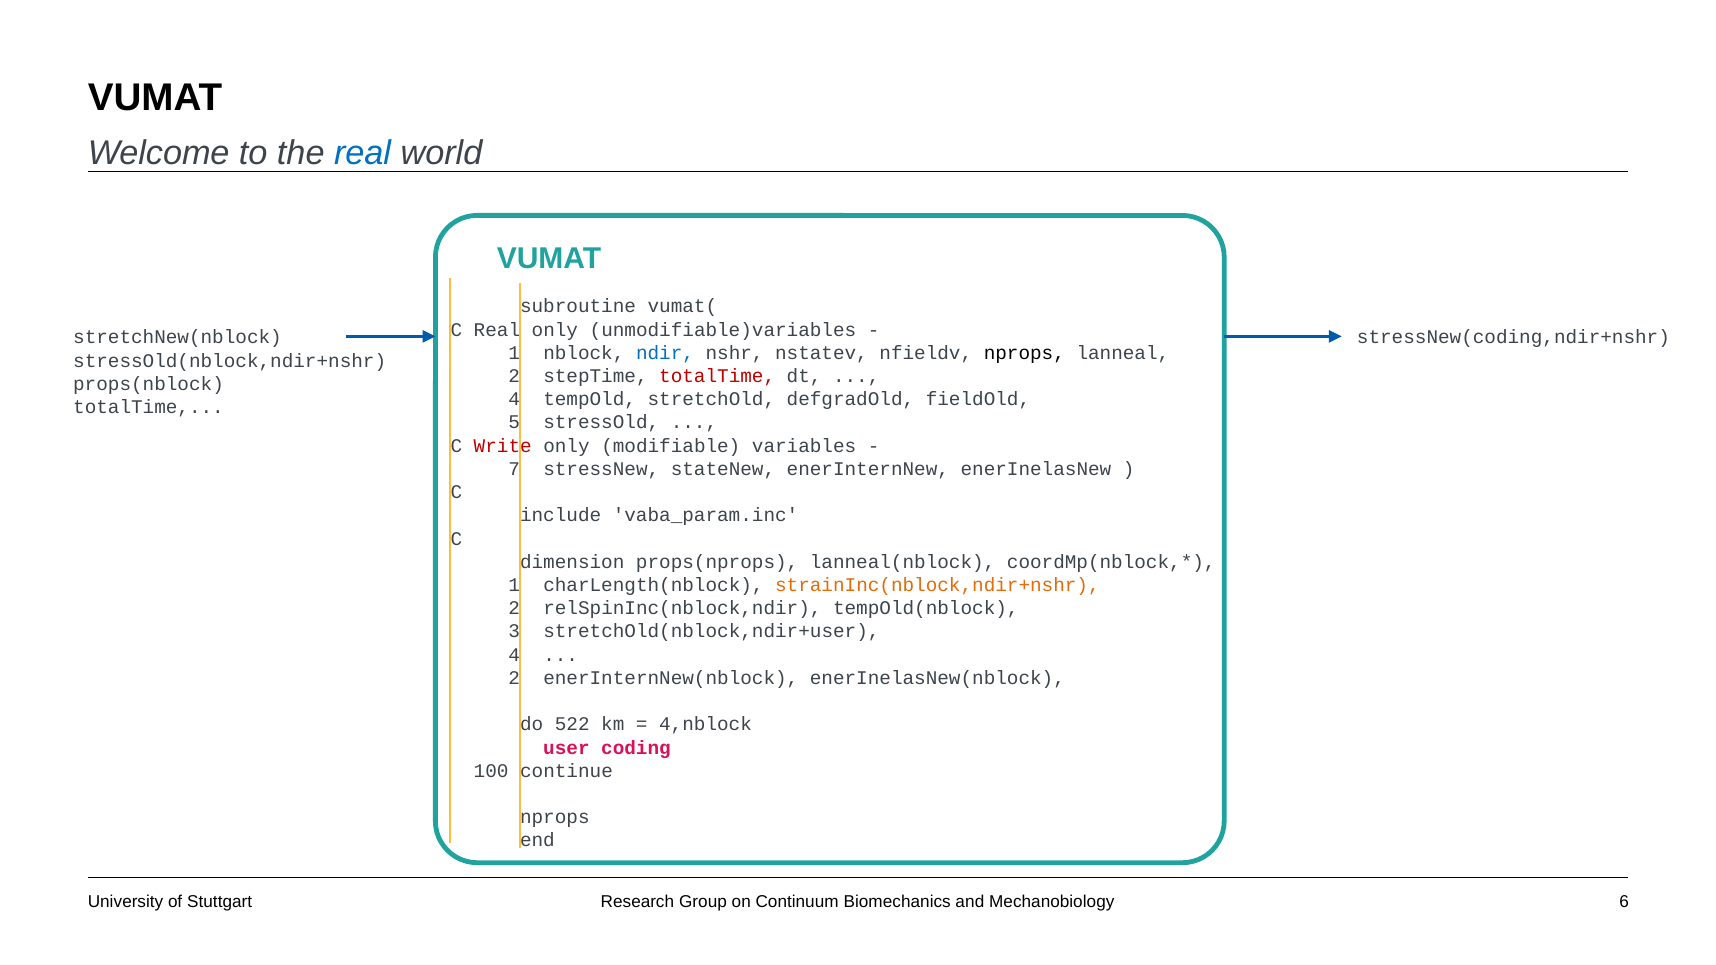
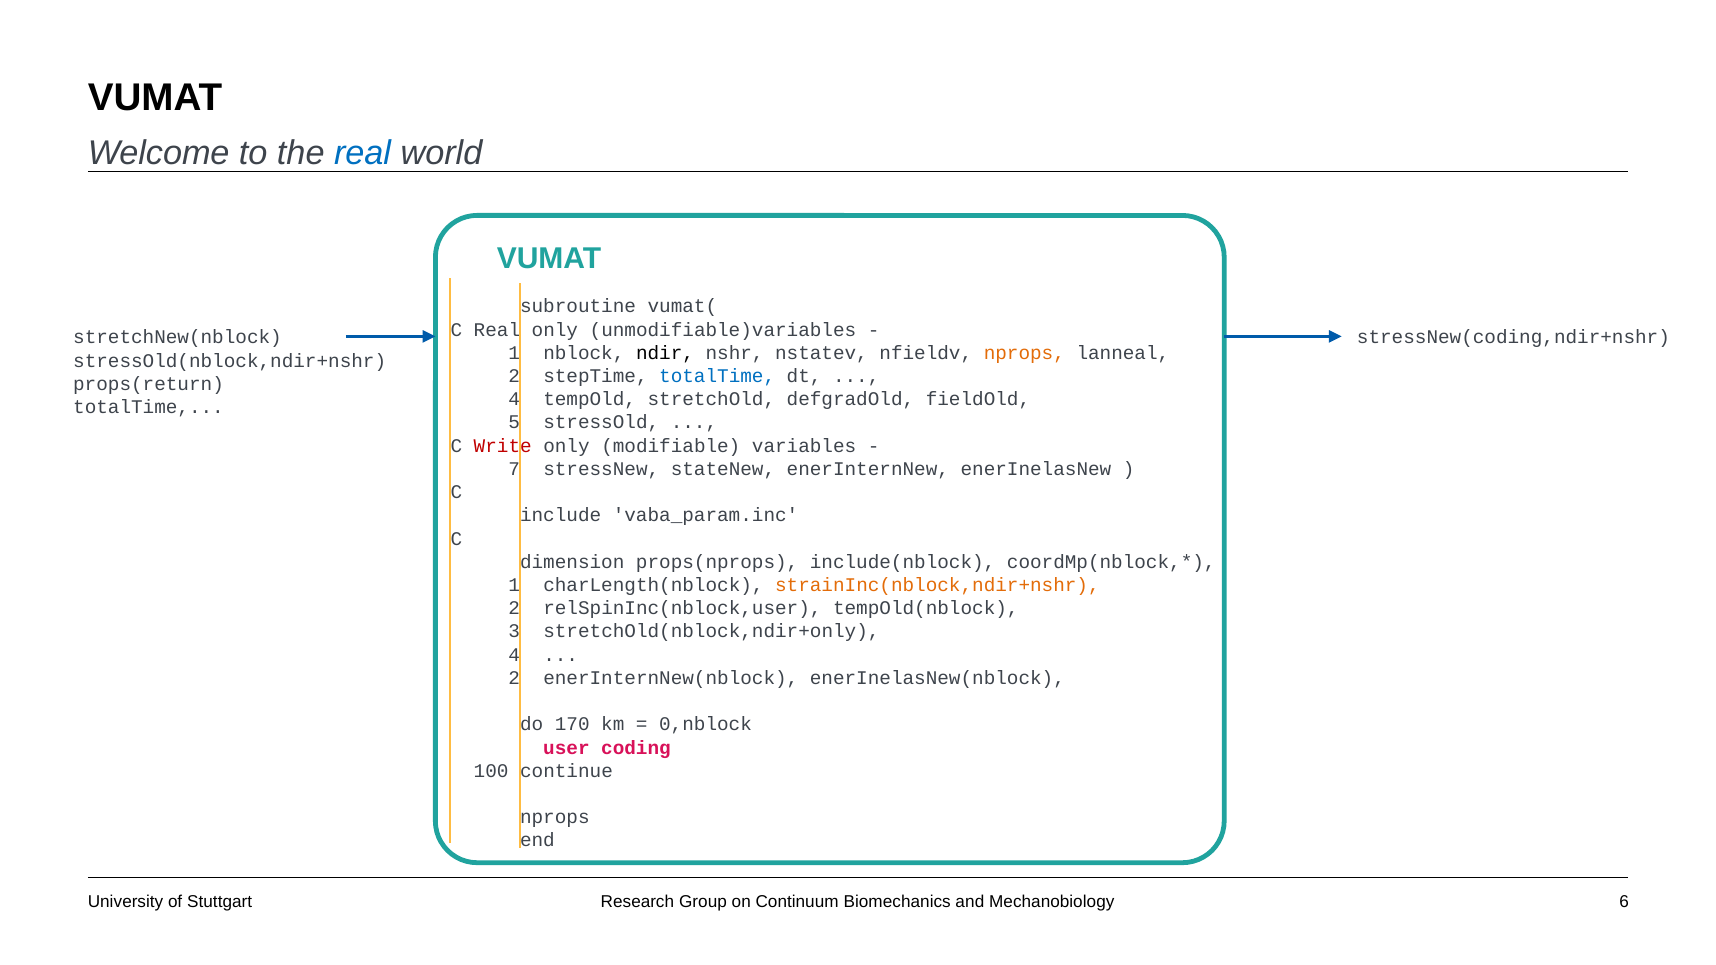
ndir colour: blue -> black (665, 353)
nprops colour: black -> orange (1024, 353)
totalTime colour: red -> blue (717, 376)
props(nblock: props(nblock -> props(return (149, 384)
lanneal(nblock: lanneal(nblock -> include(nblock (903, 562)
relSpinInc(nblock,ndir: relSpinInc(nblock,ndir -> relSpinInc(nblock,user (682, 608)
stretchOld(nblock,ndir+user: stretchOld(nblock,ndir+user -> stretchOld(nblock,ndir+only (711, 632)
522: 522 -> 170 (572, 725)
4,nblock: 4,nblock -> 0,nblock (706, 725)
